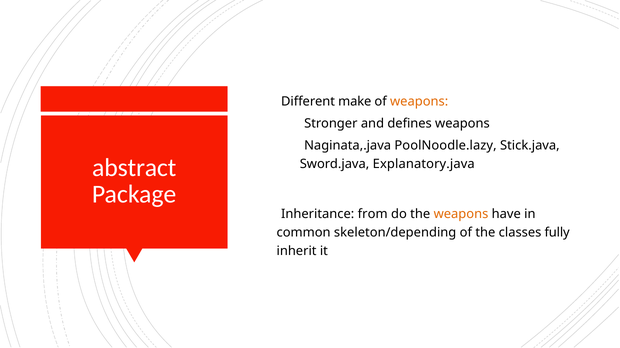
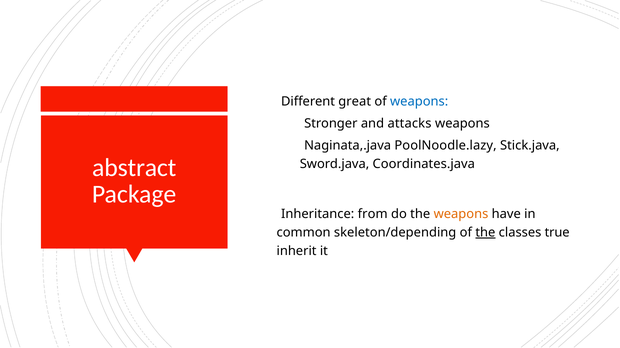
make: make -> great (355, 102)
weapons colour: orange -> blue (419, 102)
defines: defines -> attacks (410, 124)
Explanatory.java: Explanatory.java -> Coordinates.java (424, 164)
the underline: none -> present (485, 233)
fully: fully -> true (557, 233)
